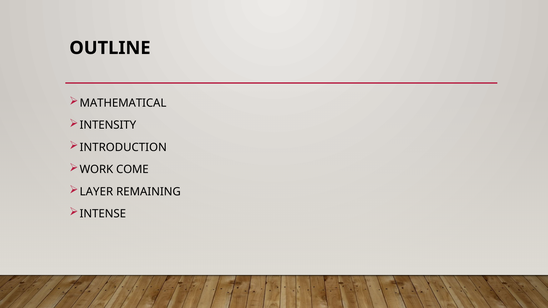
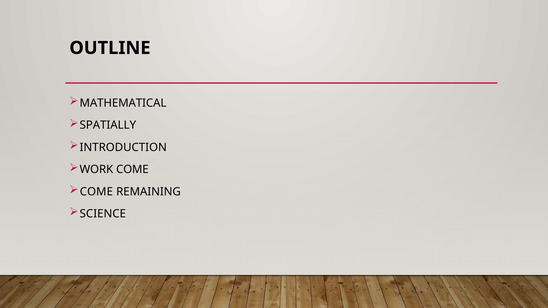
INTENSITY: INTENSITY -> SPATIALLY (108, 125)
LAYER: LAYER -> COME (96, 192)
INTENSE: INTENSE -> SCIENCE (103, 214)
